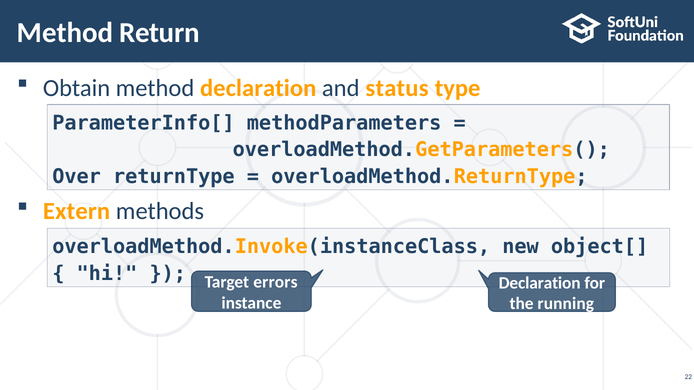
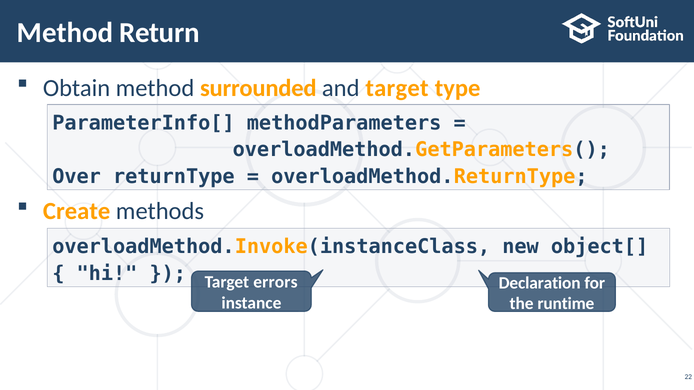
method declaration: declaration -> surrounded (258, 88)
and status: status -> target (397, 88)
Extern: Extern -> Create (77, 211)
running: running -> runtime (566, 304)
